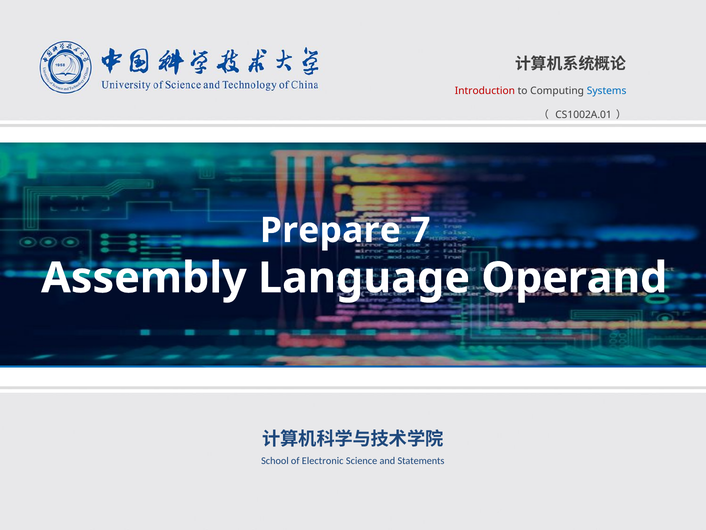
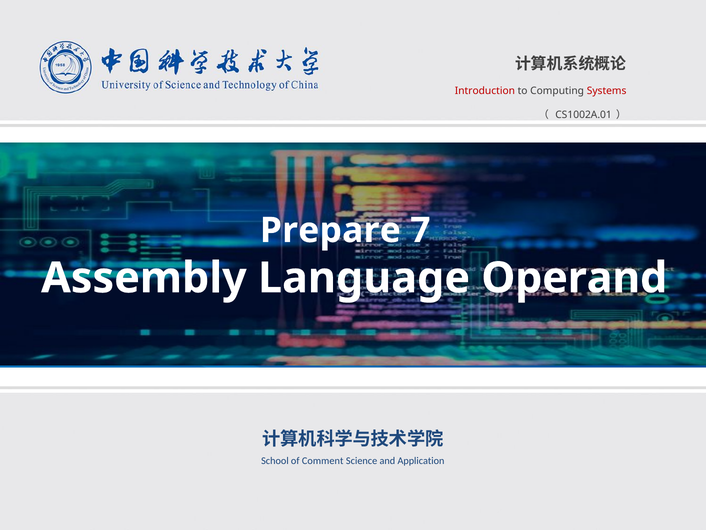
Systems colour: blue -> red (607, 91)
Electronic: Electronic -> Comment (323, 461)
Statements: Statements -> Application (421, 461)
